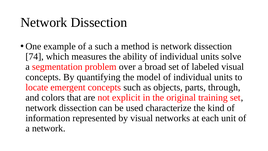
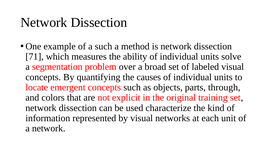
74: 74 -> 71 (35, 56)
model: model -> causes (149, 77)
